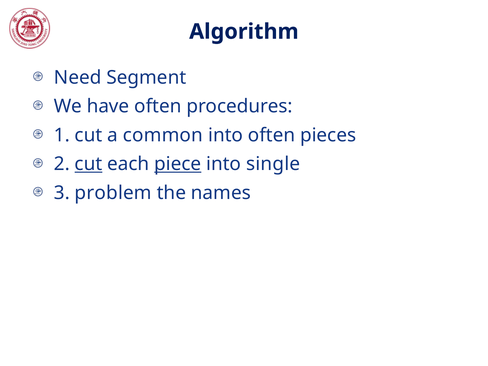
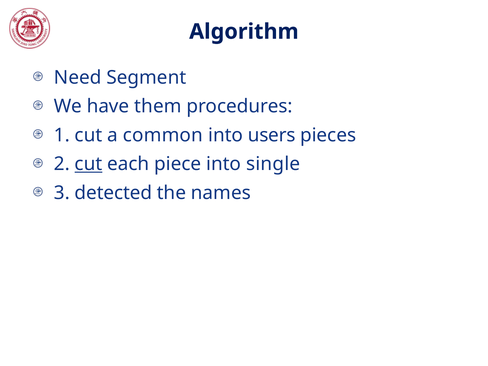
have often: often -> them (158, 106)
into often: often -> users (272, 135)
piece underline: present -> none (178, 164)
problem: problem -> detected (113, 193)
